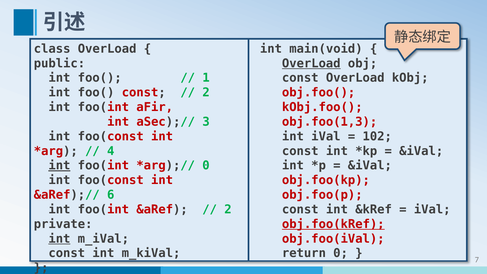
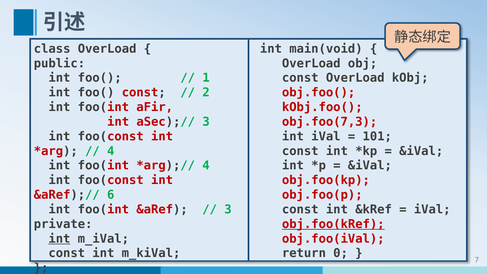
OverLoad underline: present -> none (311, 63)
obj.foo(1,3: obj.foo(1,3 -> obj.foo(7,3 (330, 122)
102: 102 -> 101 (377, 136)
int underline: present -> none (59, 166)
0: 0 -> 4 (206, 166)
2: 2 -> 3 (228, 209)
